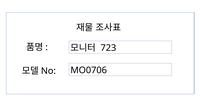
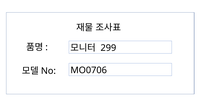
723: 723 -> 299 (108, 48)
